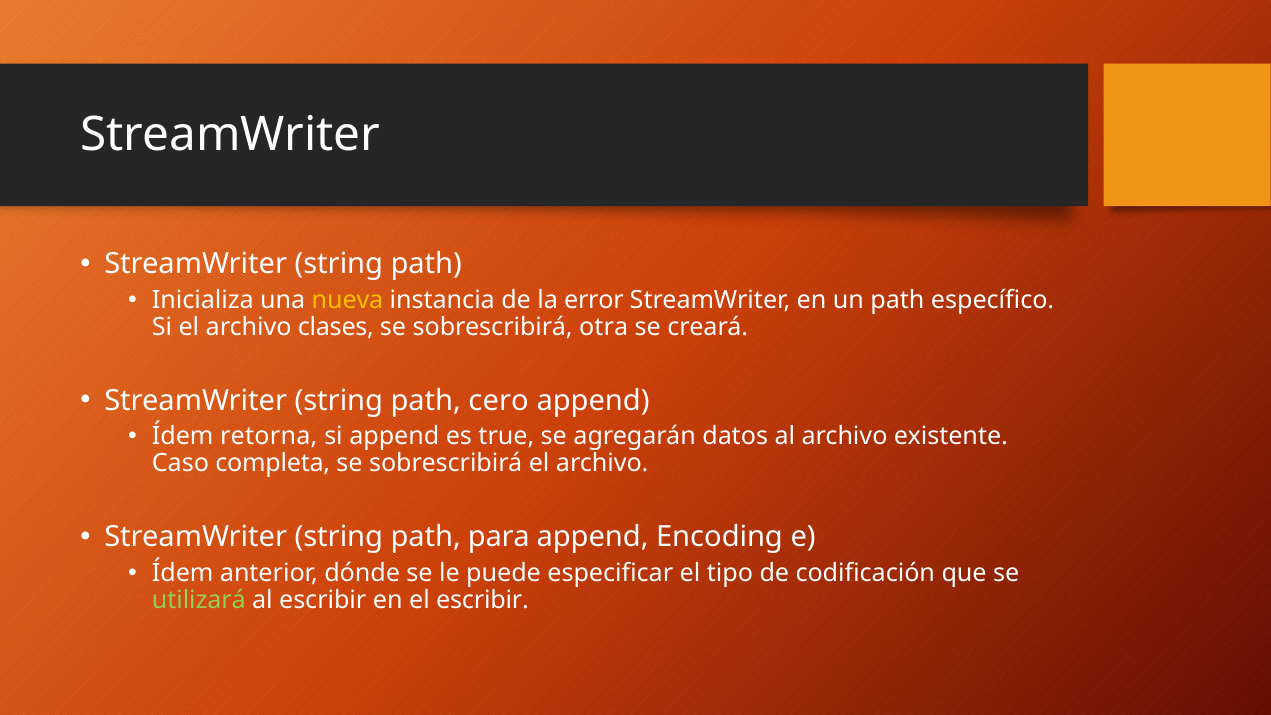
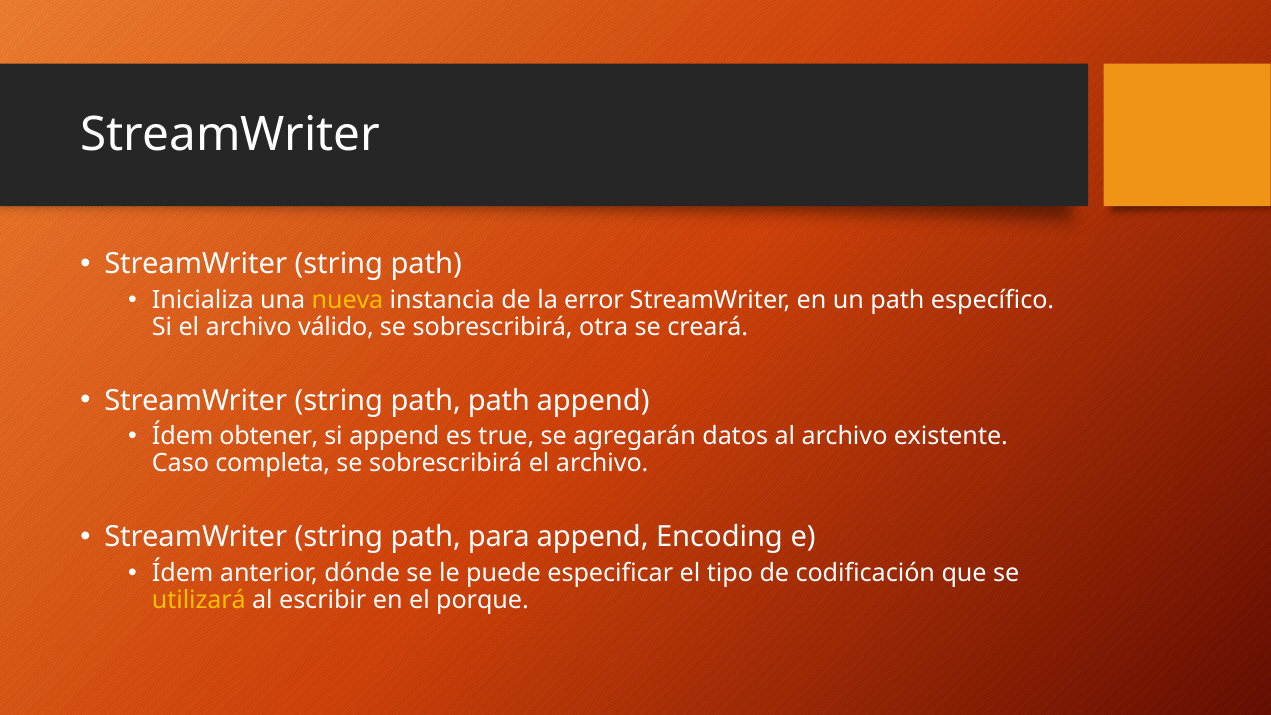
clases: clases -> válido (336, 327)
path cero: cero -> path (499, 400)
retorna: retorna -> obtener (269, 436)
utilizará colour: light green -> yellow (199, 600)
el escribir: escribir -> porque (482, 600)
